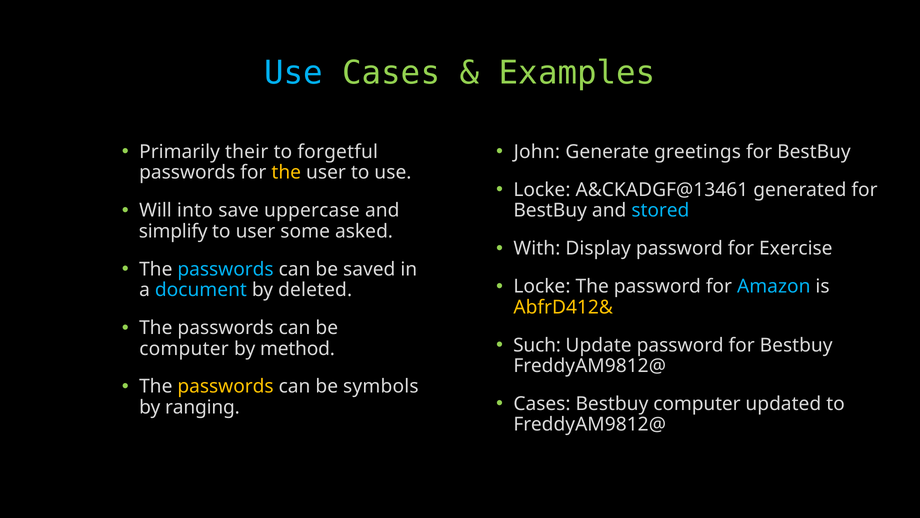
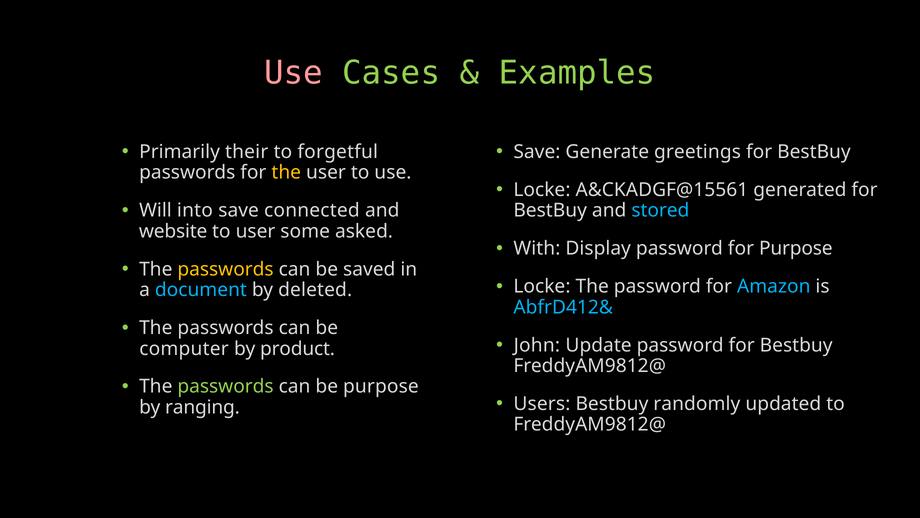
Use colour: light blue -> pink (293, 73)
John: John -> Save (537, 152)
A&CKADGF@13461: A&CKADGF@13461 -> A&CKADGF@15561 (662, 190)
uppercase: uppercase -> connected (312, 210)
simplify: simplify -> website (173, 231)
for Exercise: Exercise -> Purpose (796, 248)
passwords colour: light blue -> yellow (226, 269)
AbfrD412& colour: yellow -> light blue (563, 307)
Such: Such -> John (537, 345)
method: method -> product (297, 348)
passwords colour: yellow -> light green (226, 386)
be symbols: symbols -> purpose (381, 386)
Cases: Cases -> Users (542, 404)
Bestbuy computer: computer -> randomly (697, 404)
